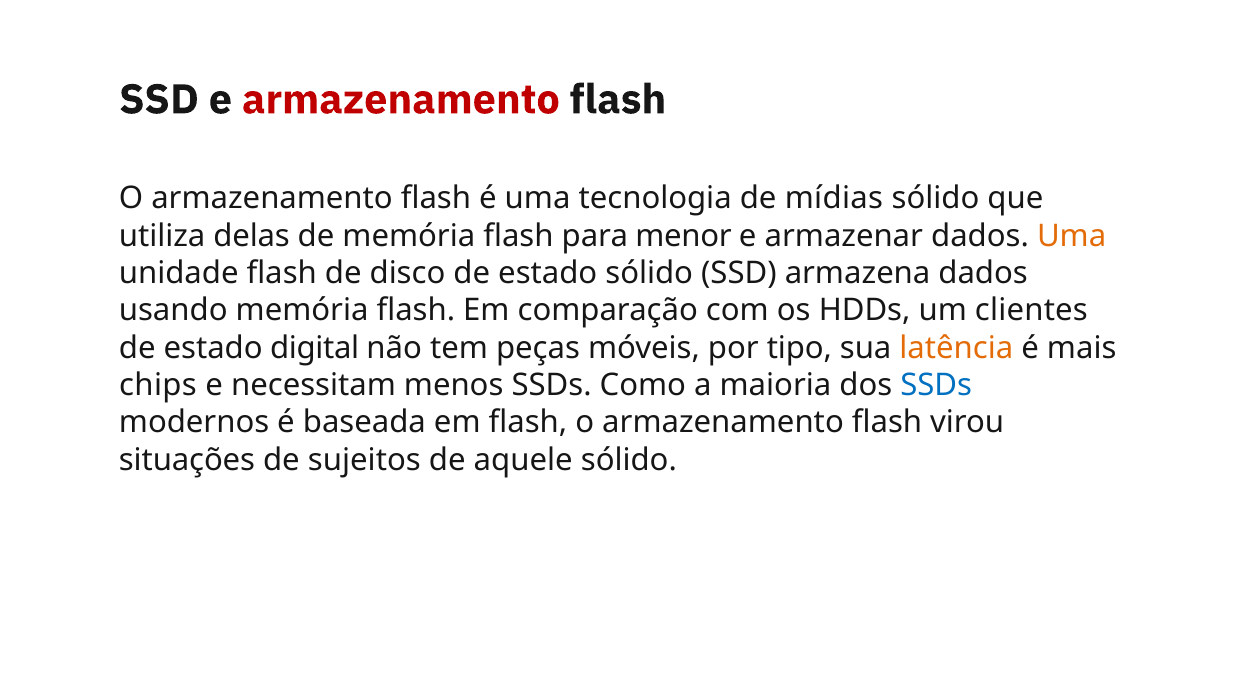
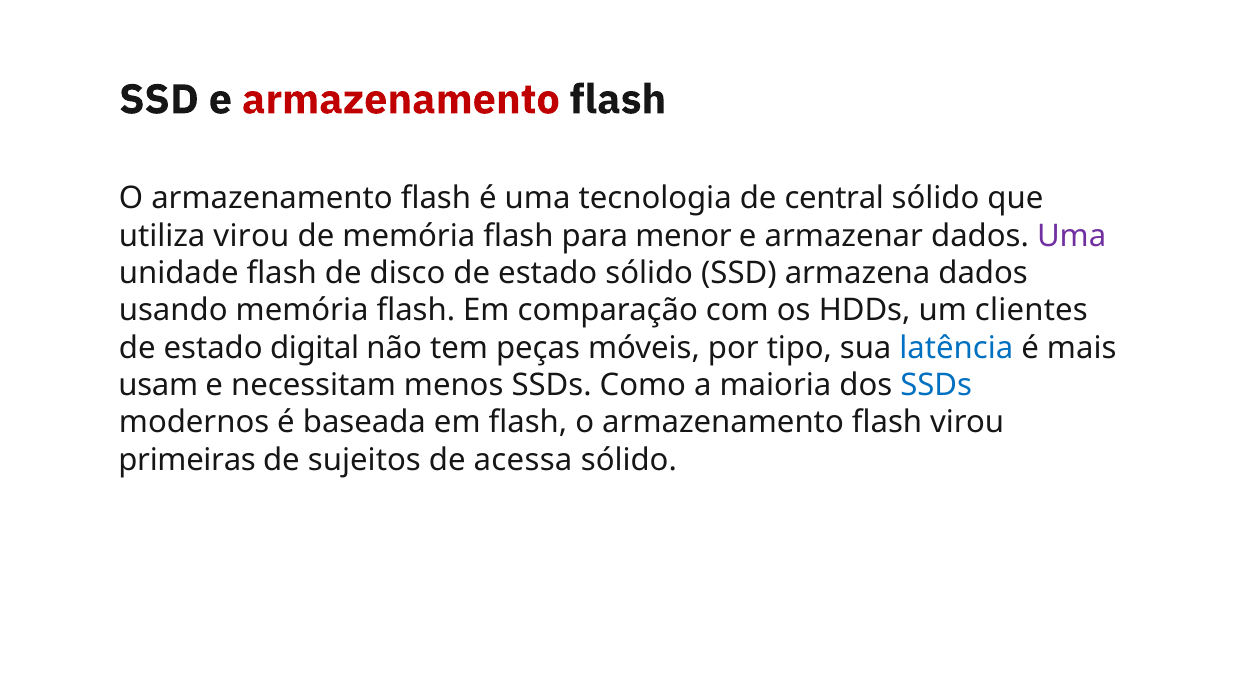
mídias: mídias -> central (834, 198)
utiliza delas: delas -> virou (251, 236)
Uma colour: orange -> purple (1072, 236)
latência colour: orange -> blue (956, 348)
chips: chips -> usam (158, 385)
situações: situações -> primeiras (187, 460)
aquele: aquele -> acessa (523, 460)
